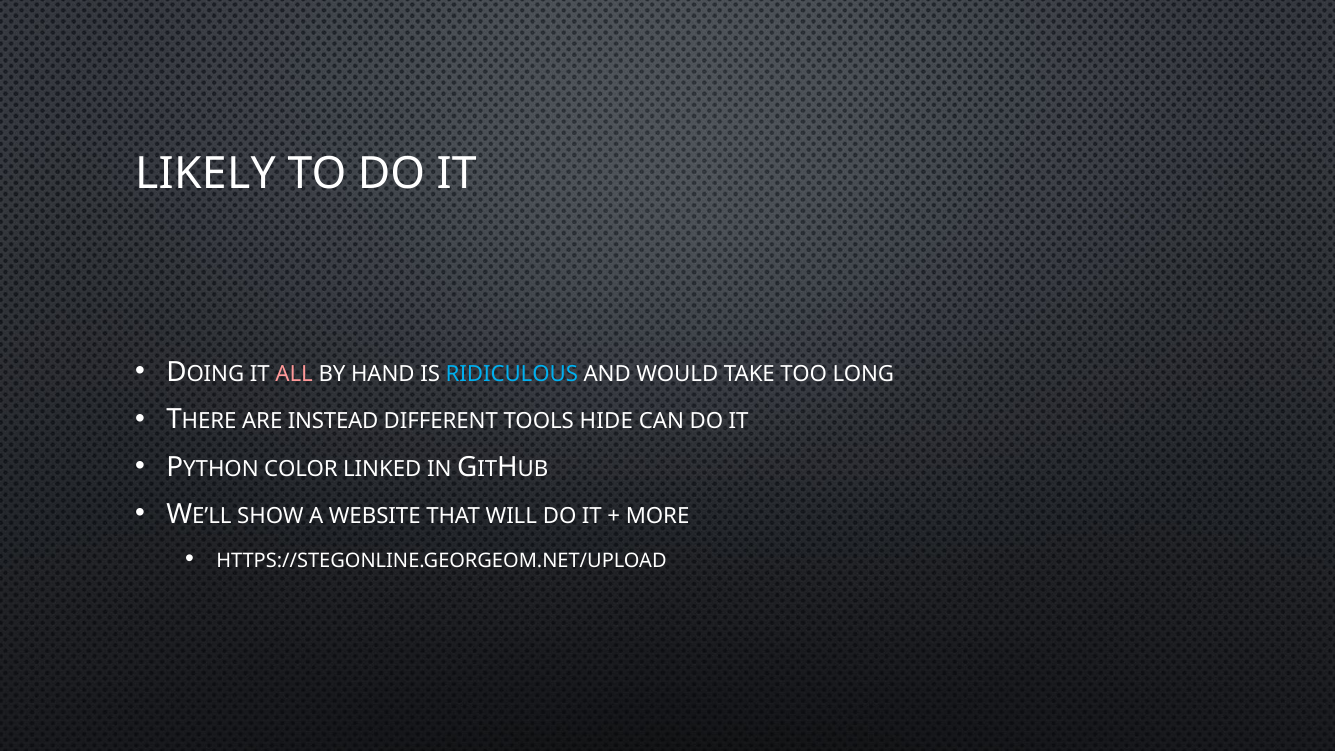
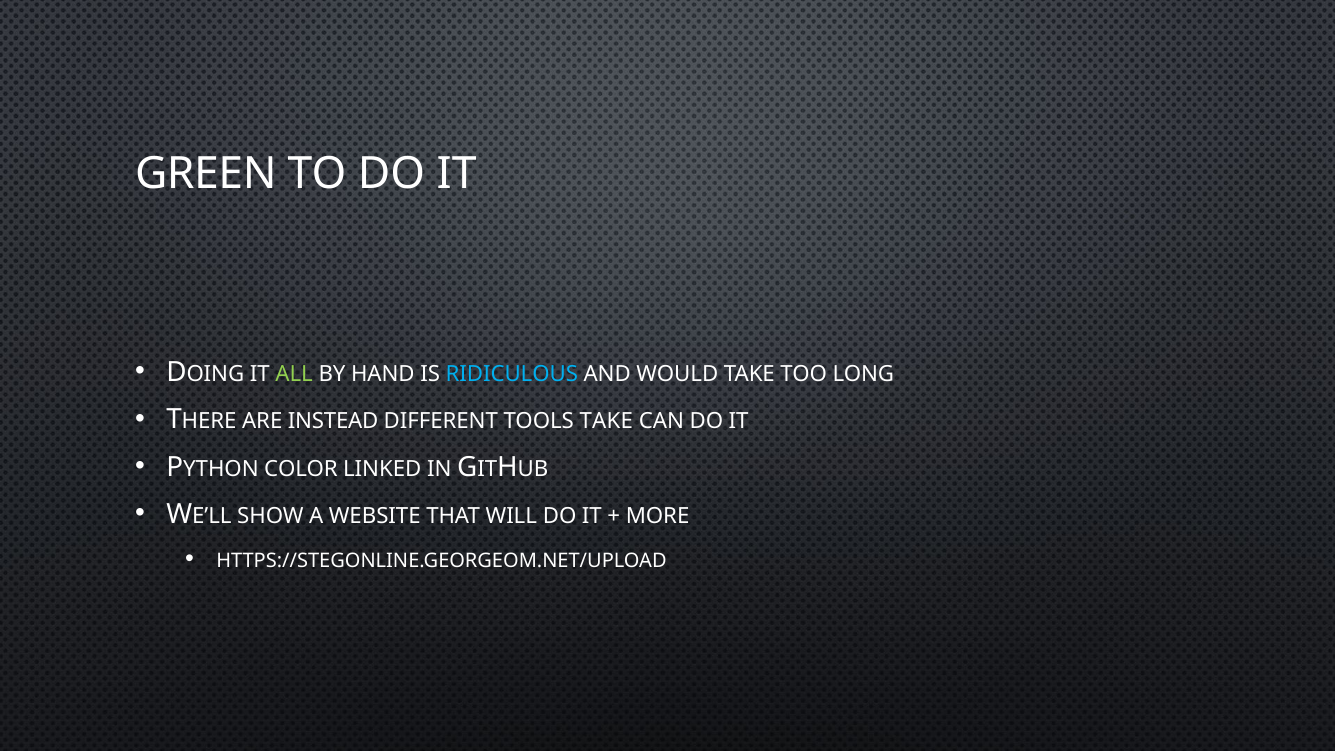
LIKELY: LIKELY -> GREEN (206, 174)
ALL colour: pink -> light green (294, 374)
TOOLS HIDE: HIDE -> TAKE (606, 421)
